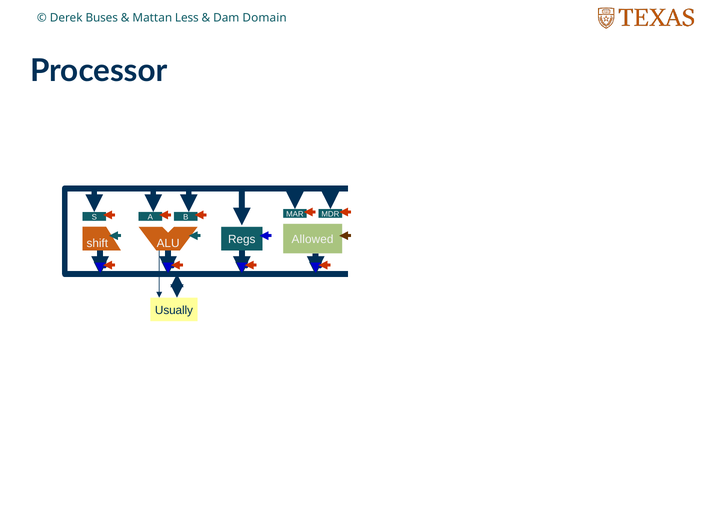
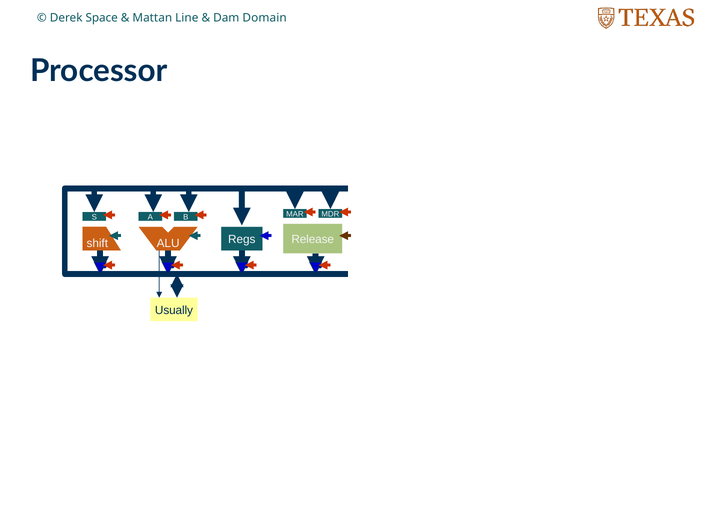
Buses: Buses -> Space (102, 18)
Less: Less -> Line (187, 18)
Allowed: Allowed -> Release (313, 240)
